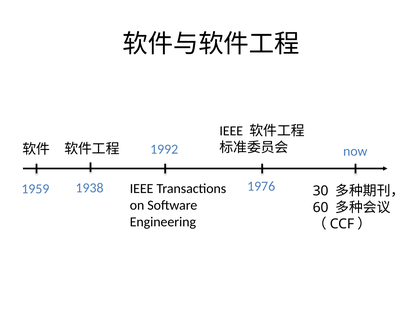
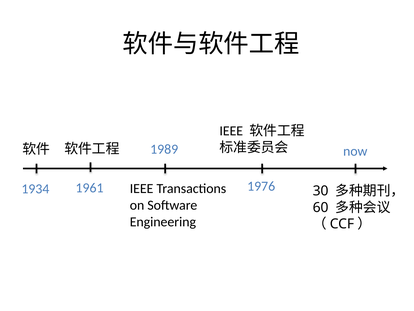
1992: 1992 -> 1989 (164, 149)
1938: 1938 -> 1961 (90, 188)
1959: 1959 -> 1934 (35, 189)
